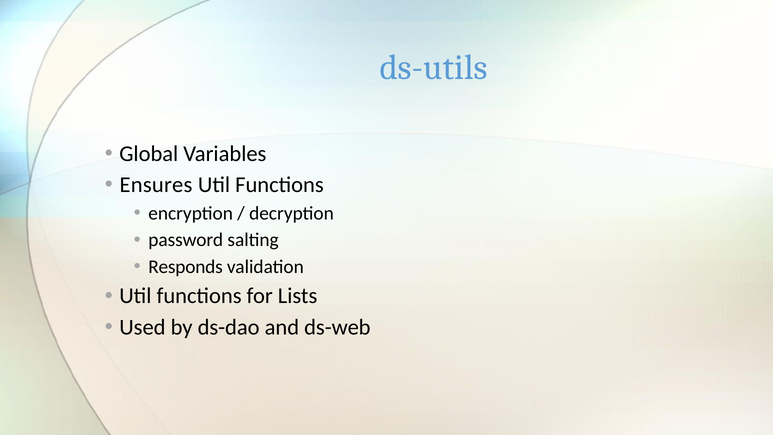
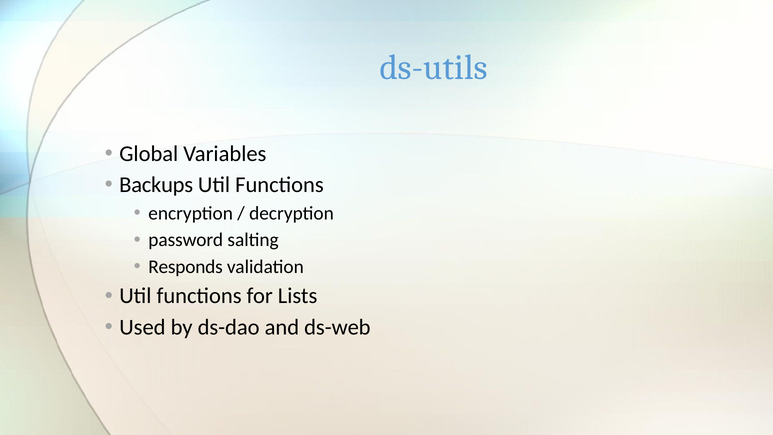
Ensures: Ensures -> Backups (156, 185)
